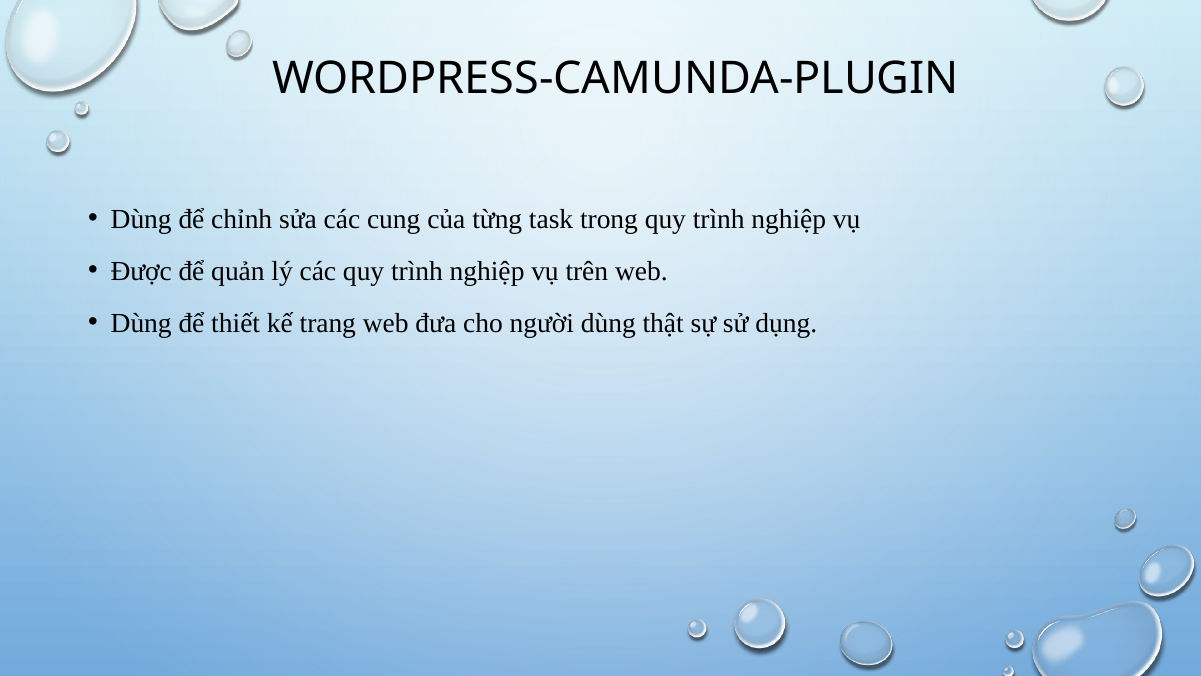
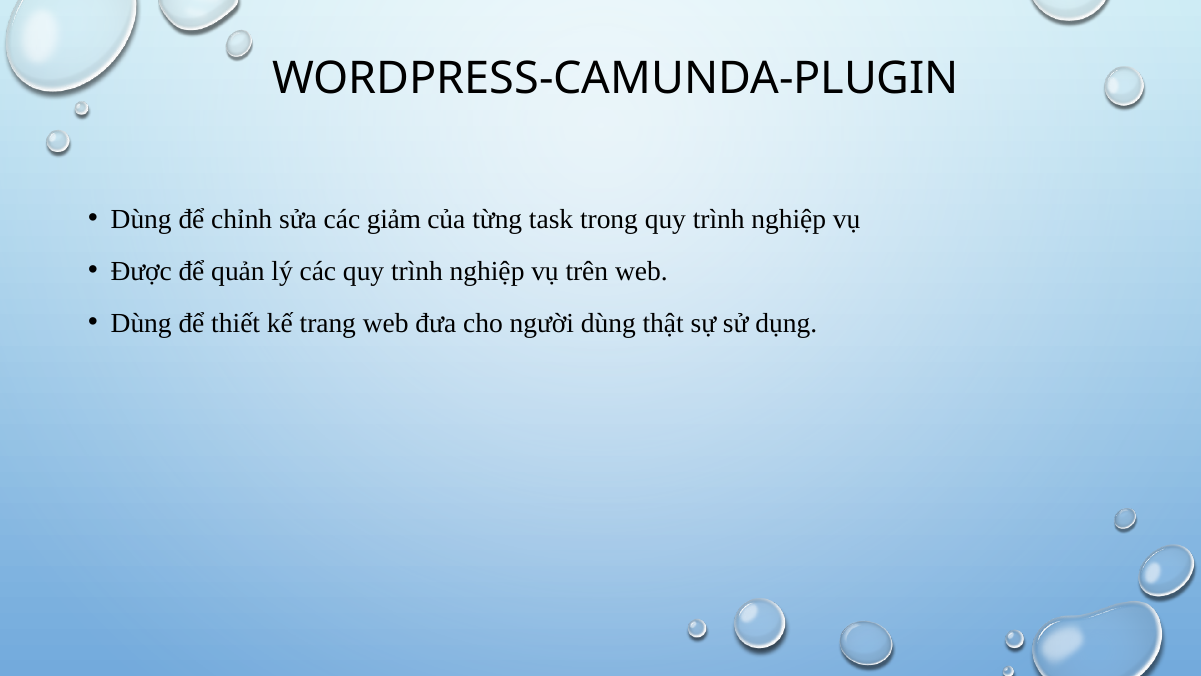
cung: cung -> giảm (394, 219)
